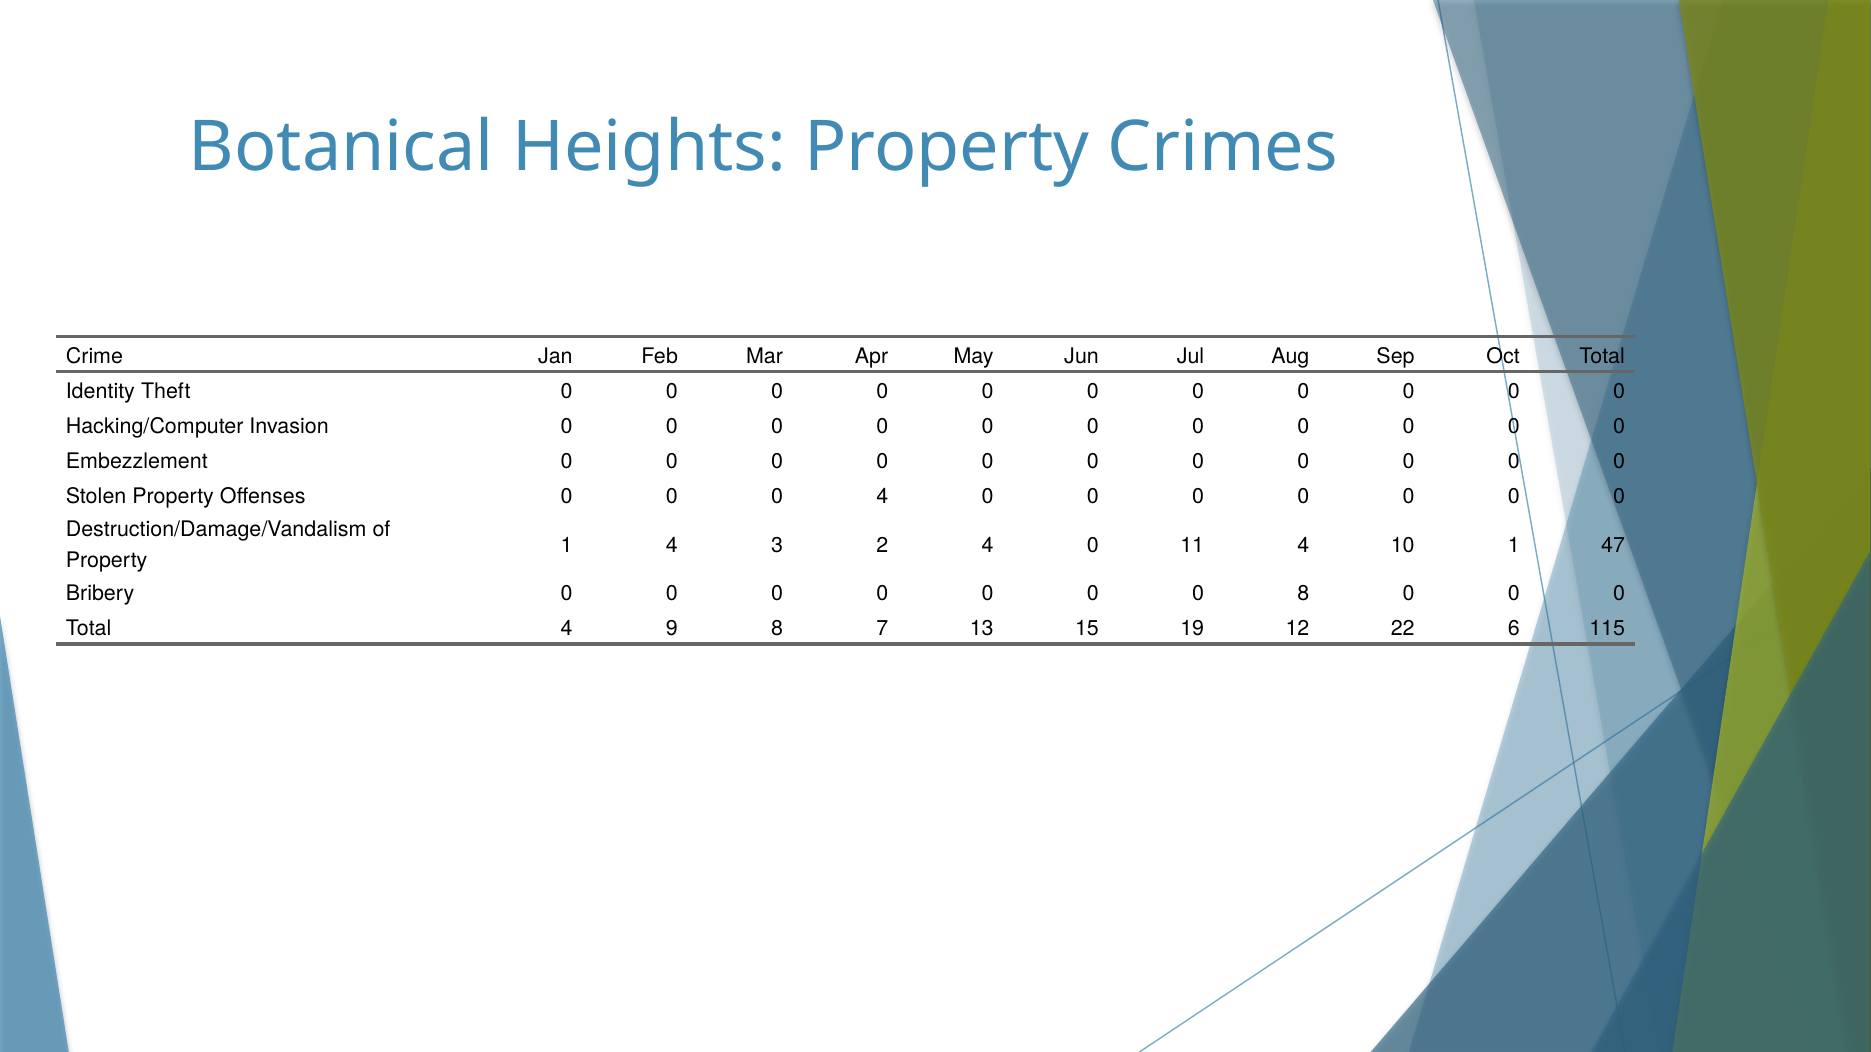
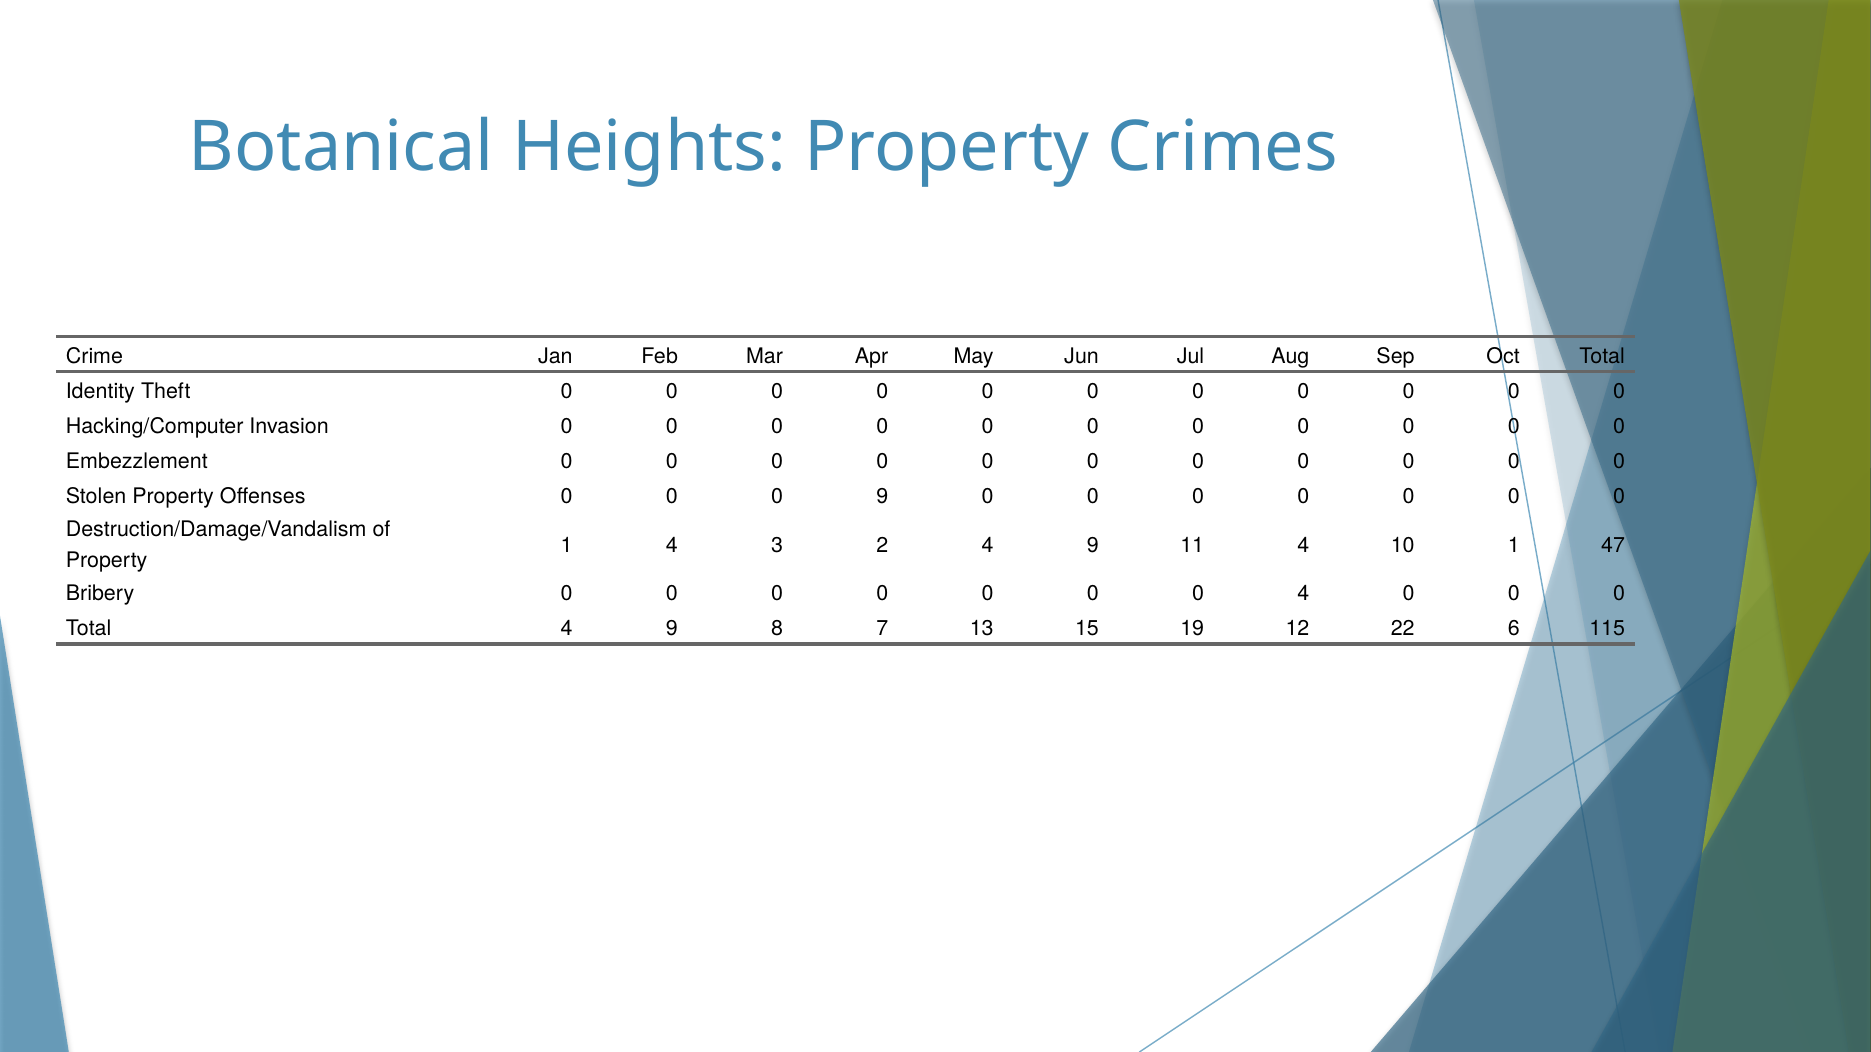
0 4: 4 -> 9 (882, 497)
2 4 0: 0 -> 9 (1093, 545)
0 8: 8 -> 4 (1303, 594)
